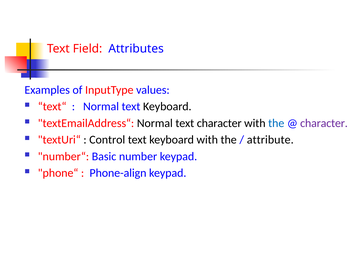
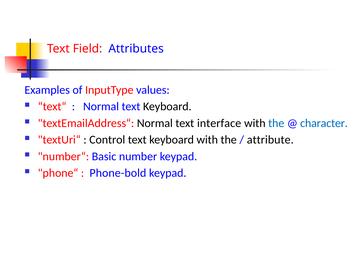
text character: character -> interface (219, 123)
character colour: purple -> blue (324, 123)
Phone-align: Phone-align -> Phone-bold (118, 173)
